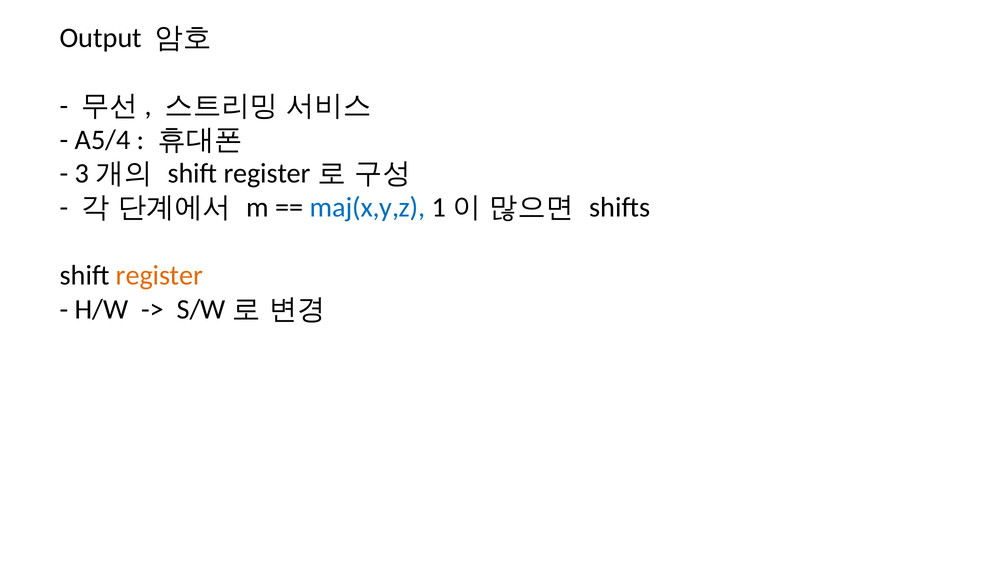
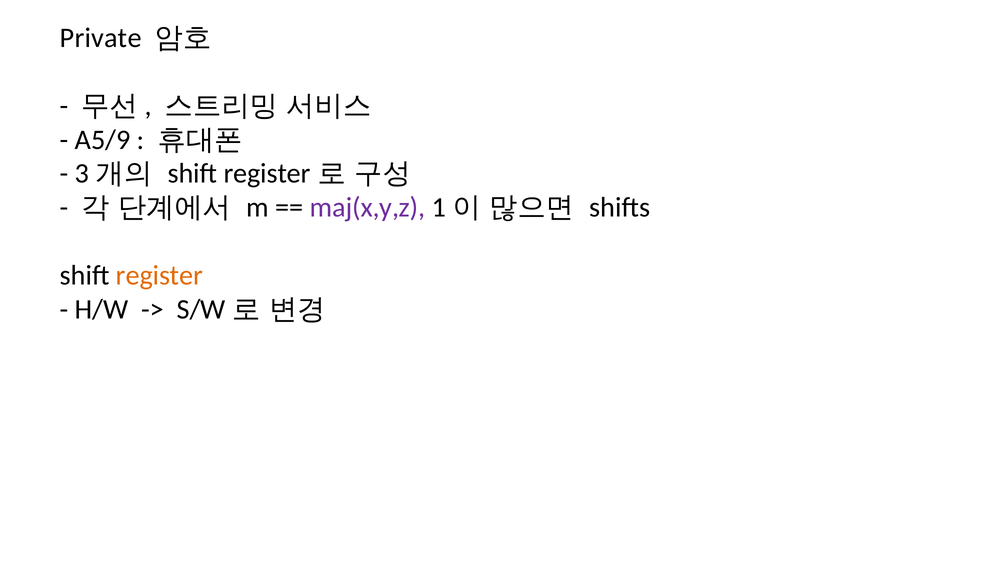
Output: Output -> Private (101, 38)
A5/4: A5/4 -> A5/9 (103, 140)
maj(x,y,z colour: blue -> purple (368, 208)
